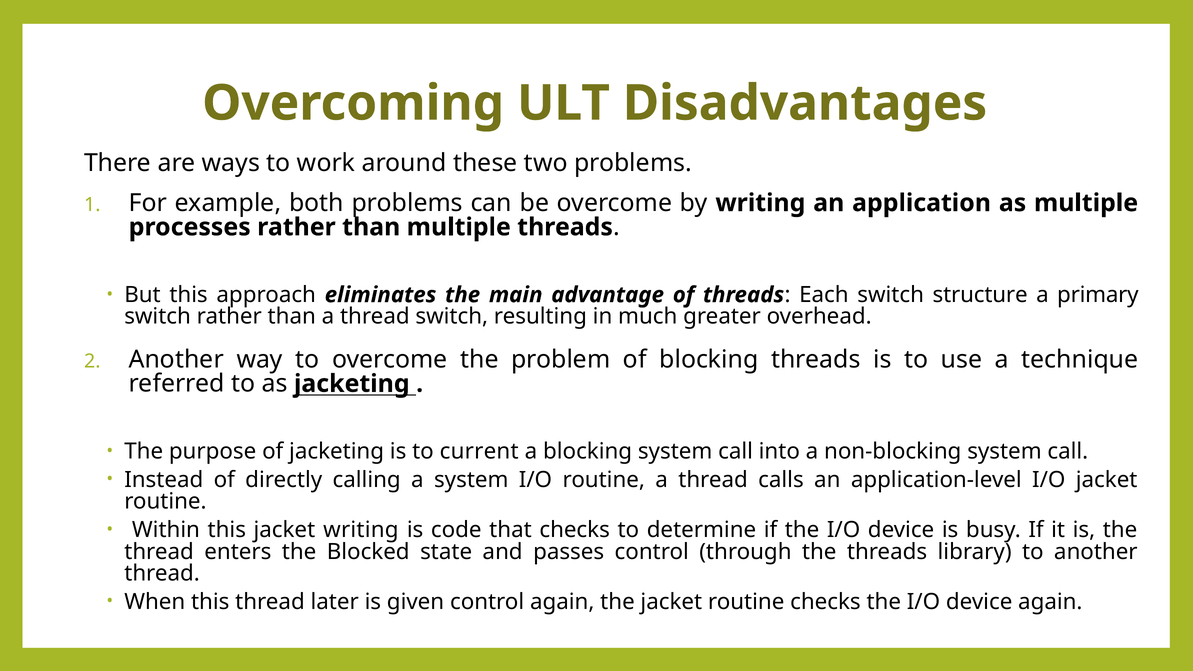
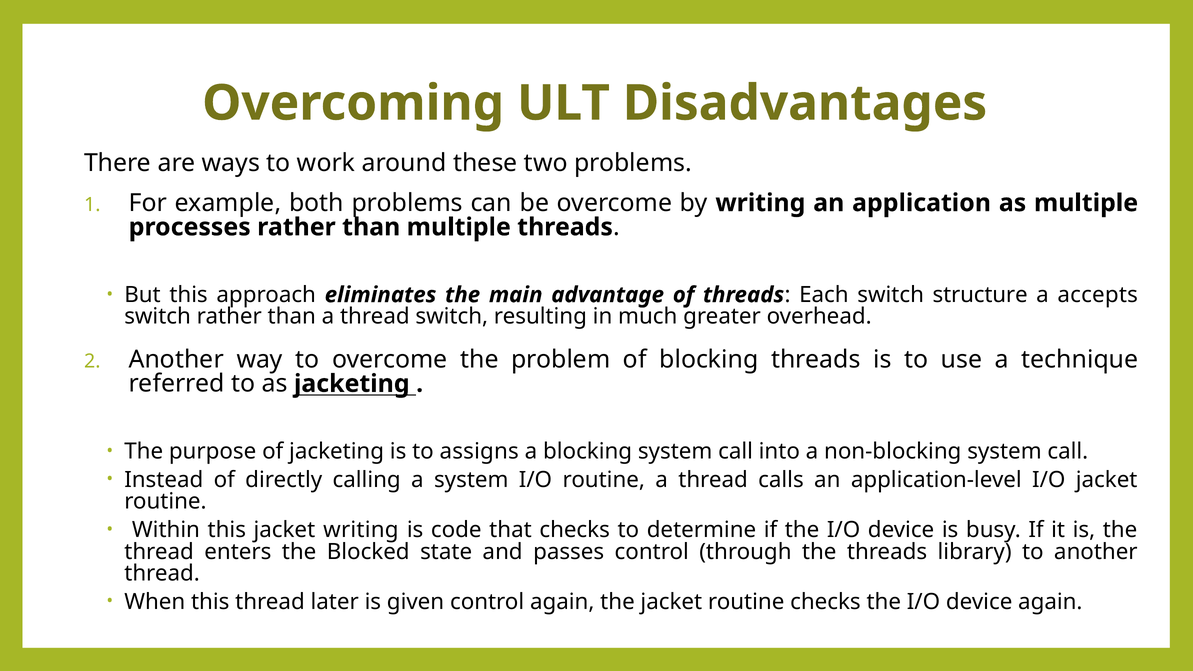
primary: primary -> accepts (1098, 295)
current: current -> assigns (479, 451)
